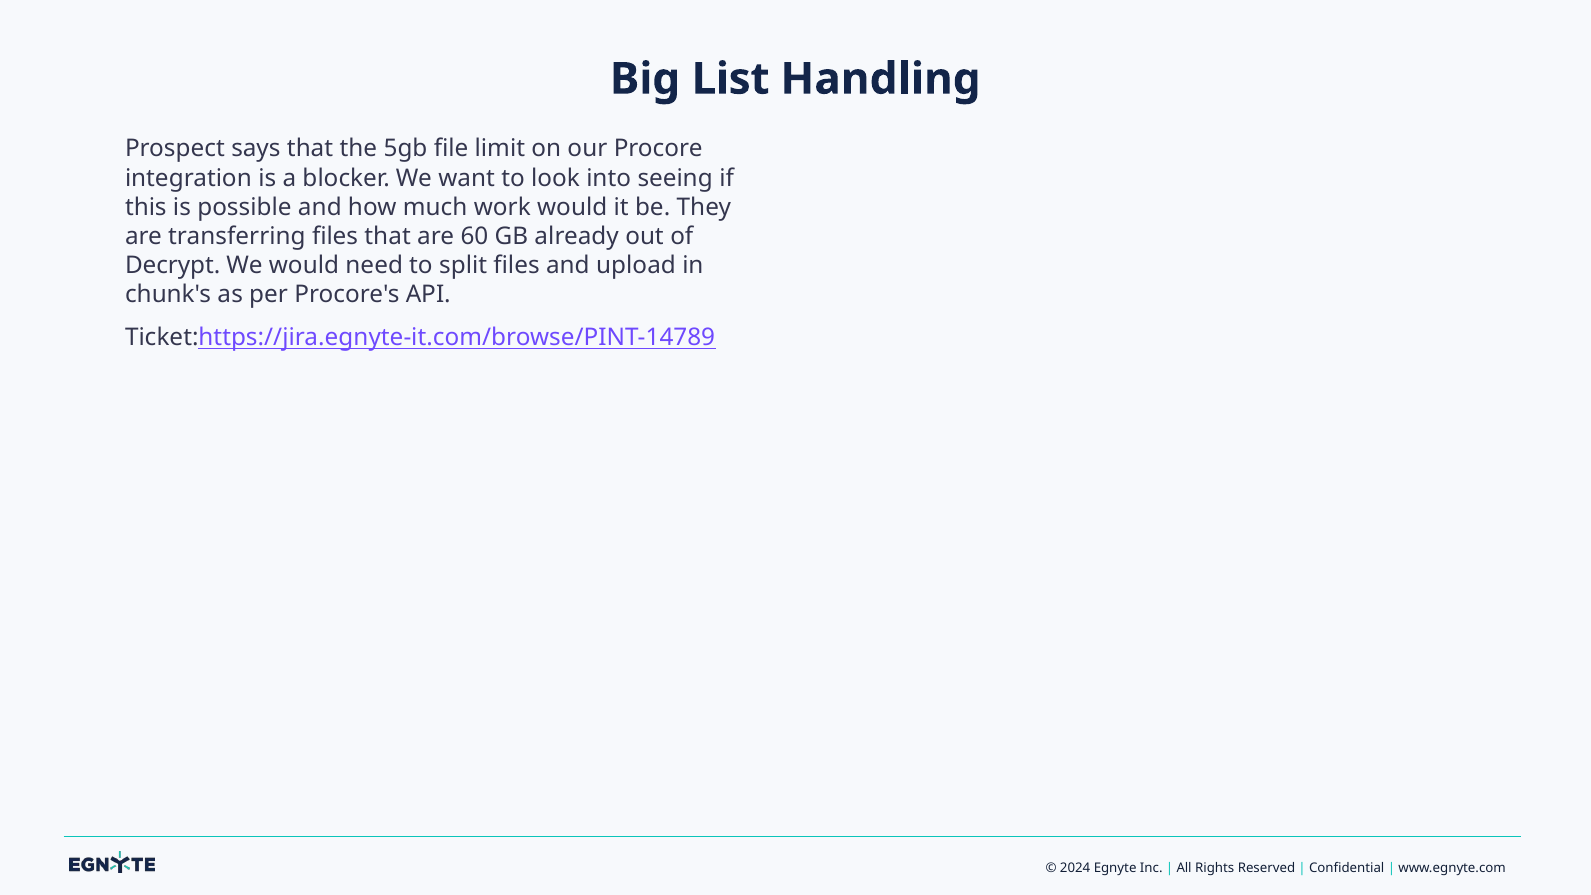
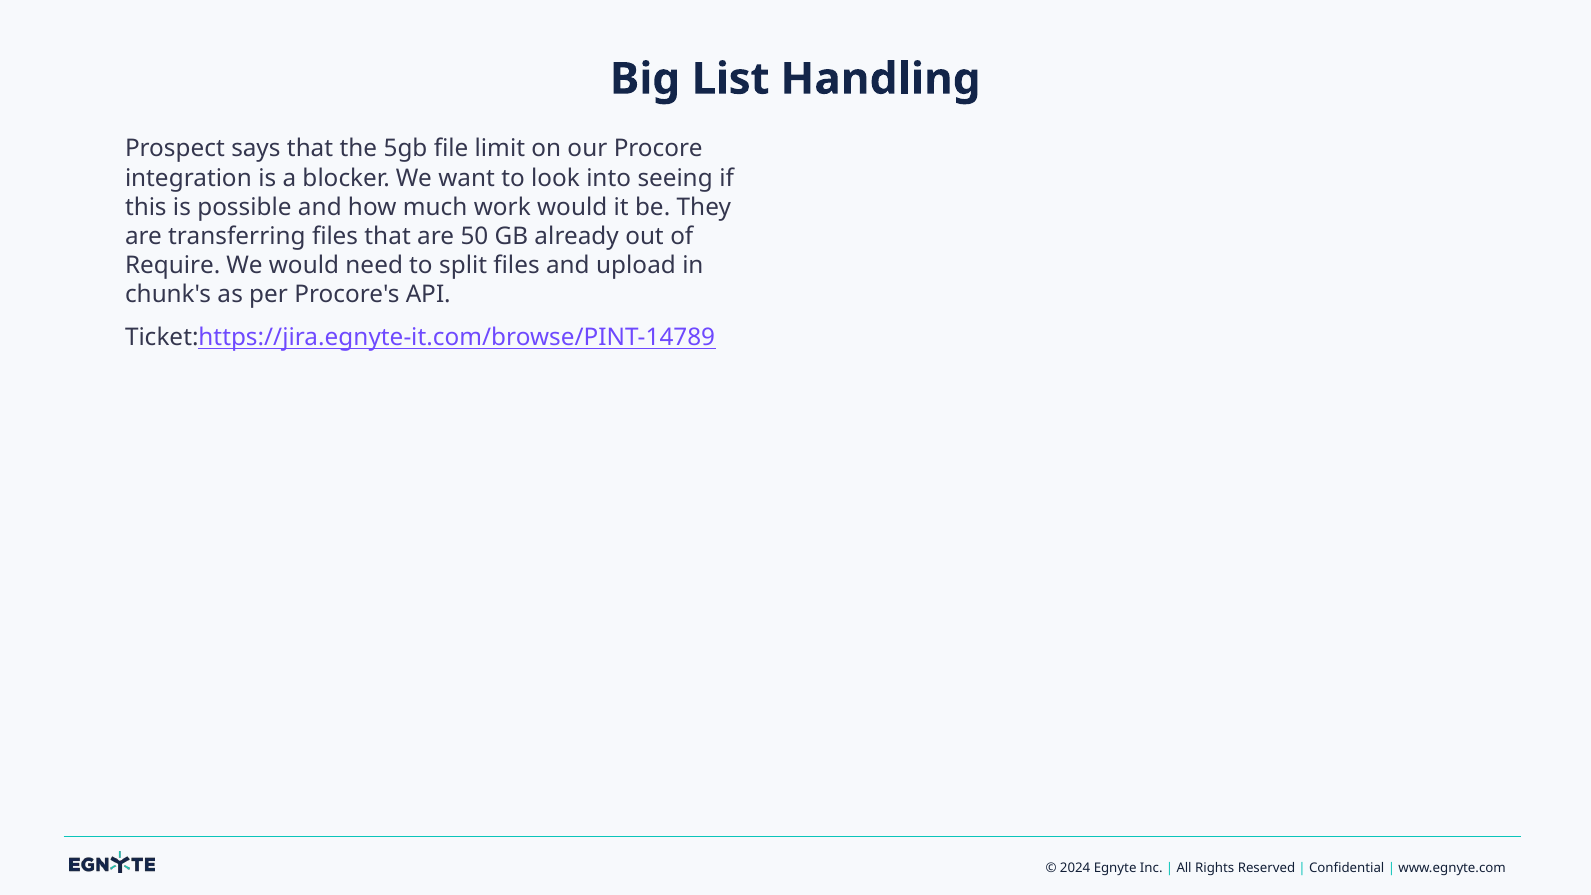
60: 60 -> 50 (474, 237)
Decrypt: Decrypt -> Require (173, 266)
